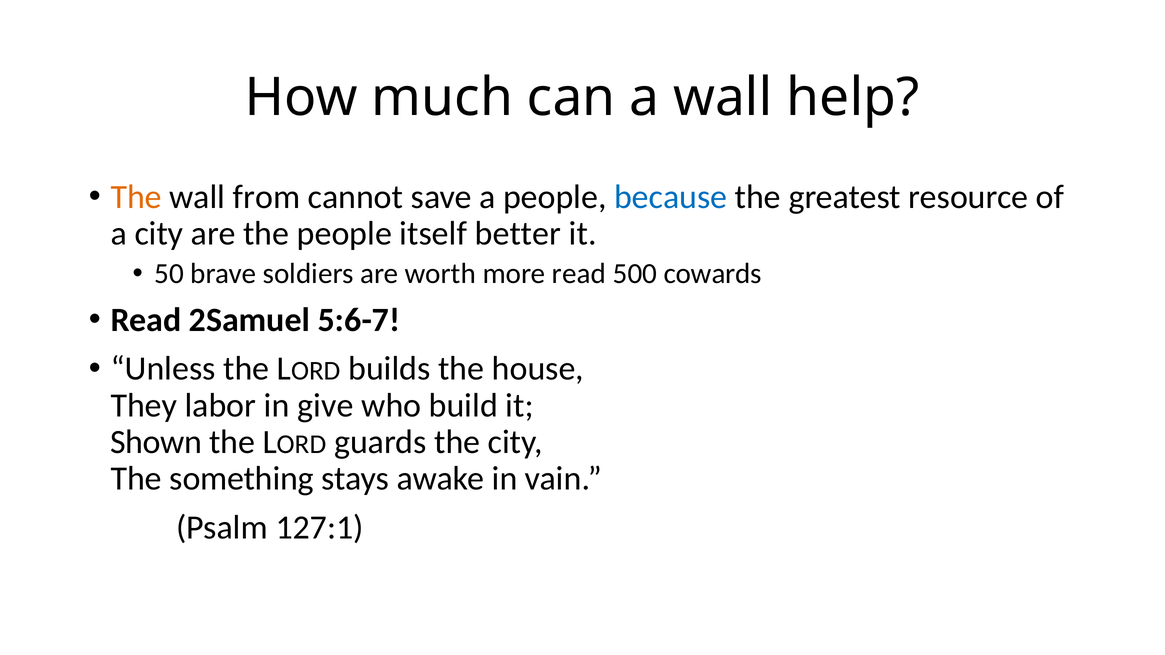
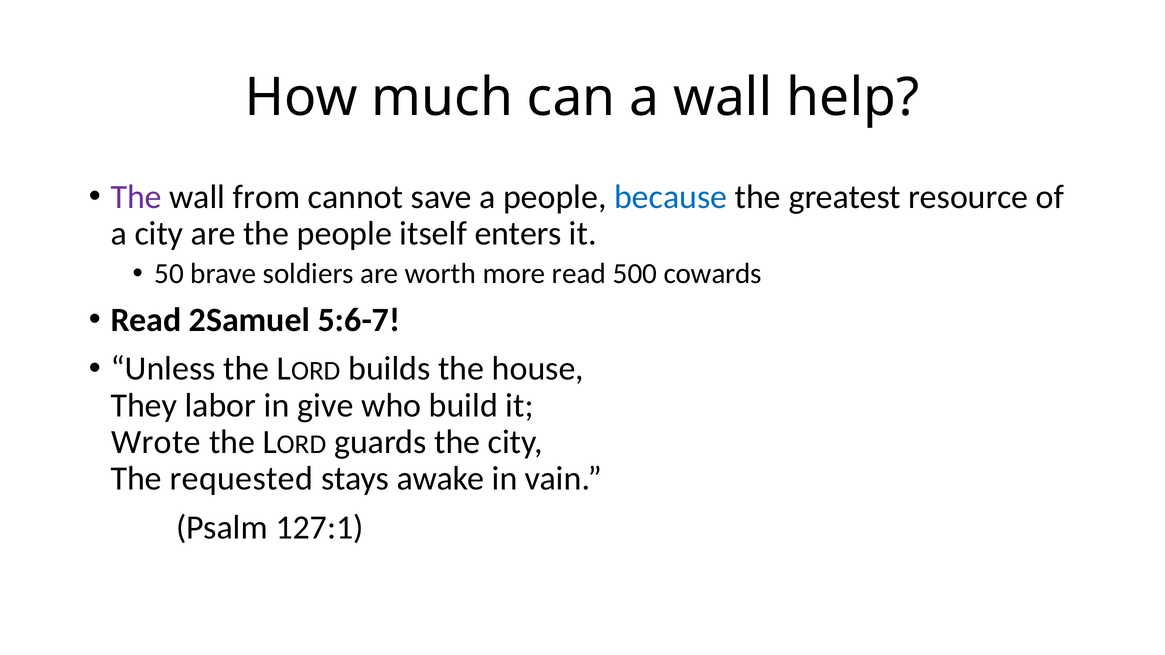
The colour: orange -> purple (136, 197)
better: better -> enters (518, 234)
Shown: Shown -> Wrote (156, 442)
something: something -> requested (241, 479)
